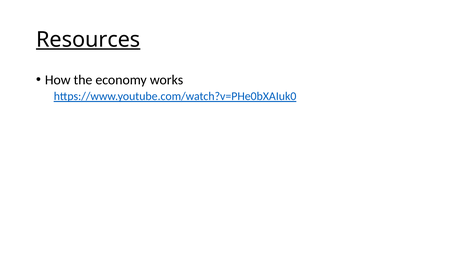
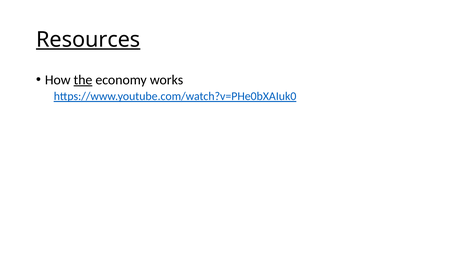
the underline: none -> present (83, 80)
